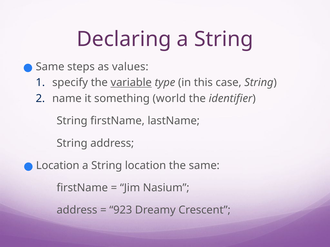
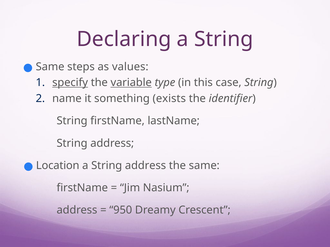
specify underline: none -> present (70, 83)
world: world -> exists (169, 99)
a String location: location -> address (146, 166)
923: 923 -> 950 (121, 211)
